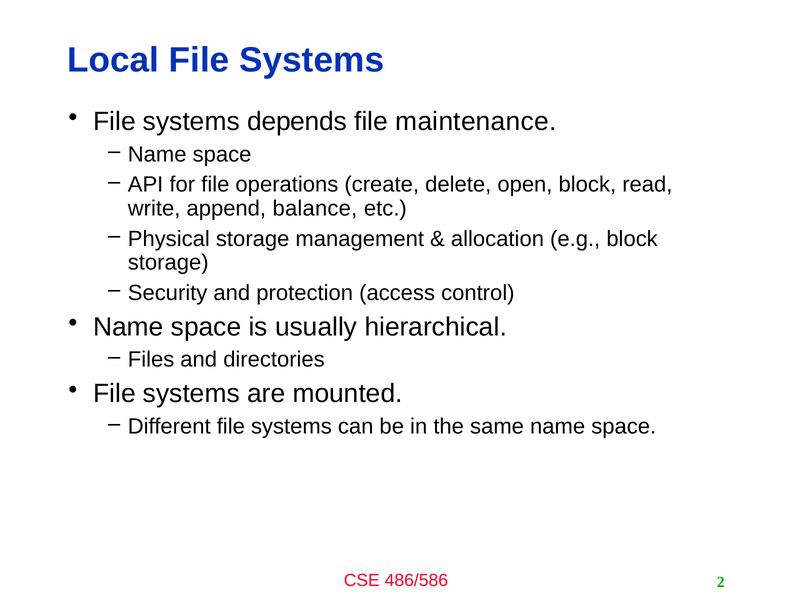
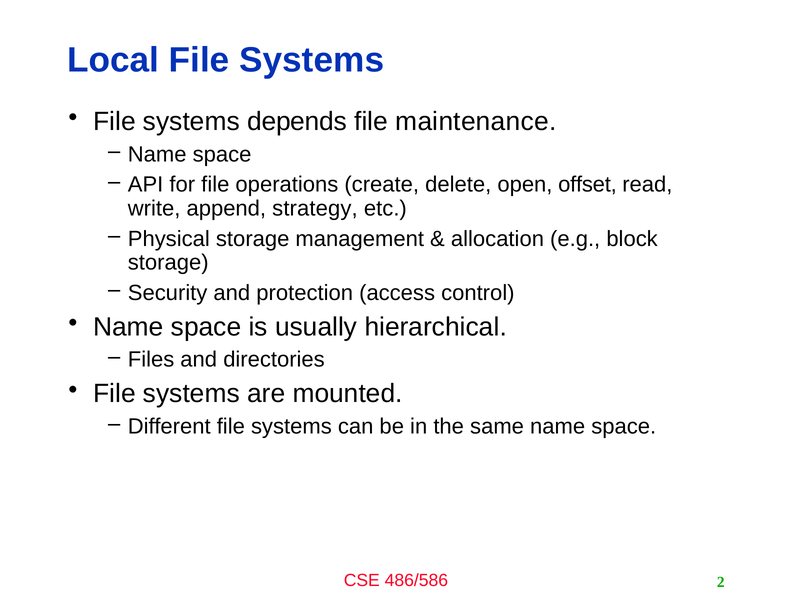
open block: block -> offset (587, 185)
balance: balance -> strategy (315, 208)
